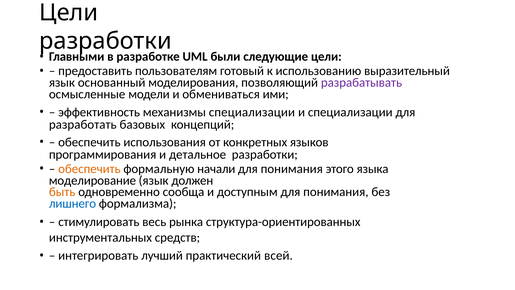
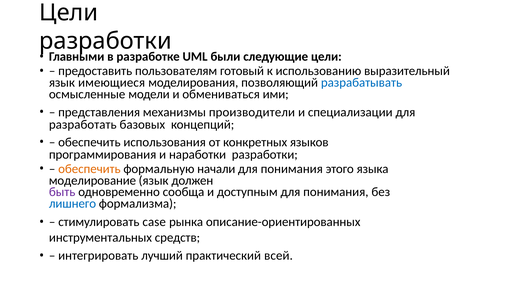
основанный: основанный -> имеющиеся (112, 83)
разрабатывать colour: purple -> blue (361, 83)
эффективность: эффективность -> представления (99, 112)
механизмы специализации: специализации -> производители (252, 112)
детальное: детальное -> наработки (198, 154)
быть colour: orange -> purple (62, 192)
весь: весь -> case (154, 222)
структура-ориентированных: структура-ориентированных -> описание-ориентированных (283, 222)
